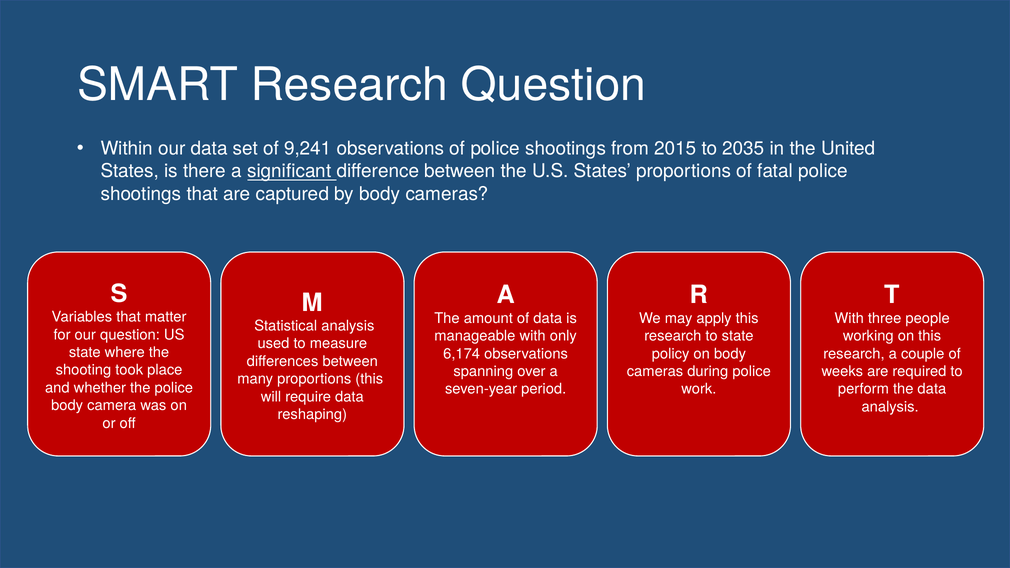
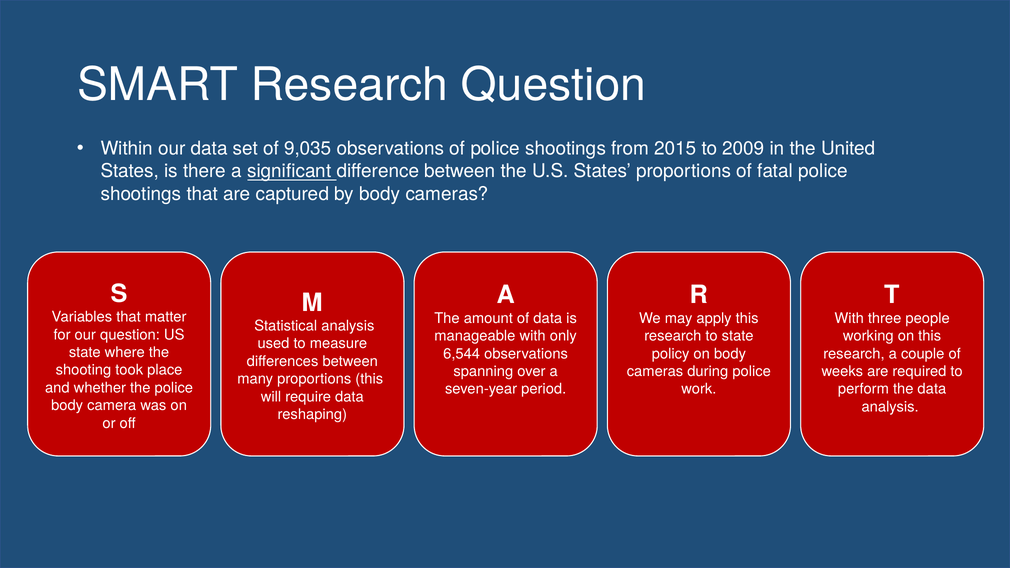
9,241: 9,241 -> 9,035 (308, 149)
2035: 2035 -> 2009 (743, 149)
6,174: 6,174 -> 6,544 (462, 354)
